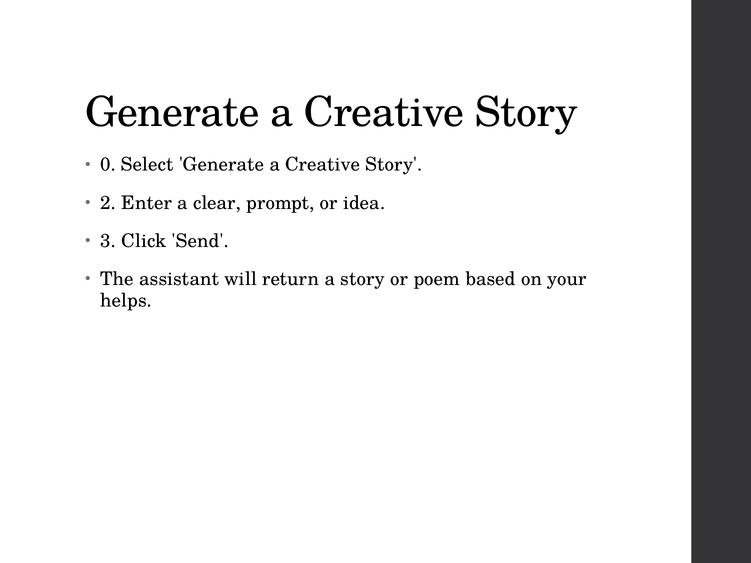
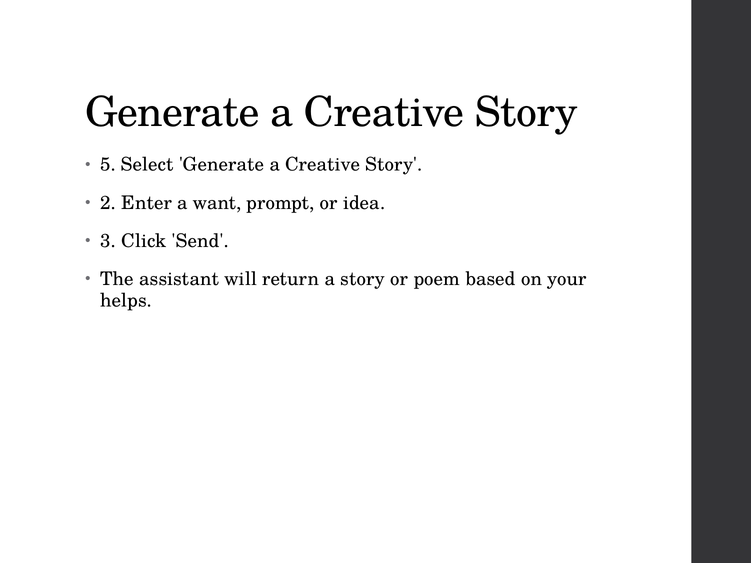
0: 0 -> 5 (108, 165)
clear: clear -> want (217, 203)
